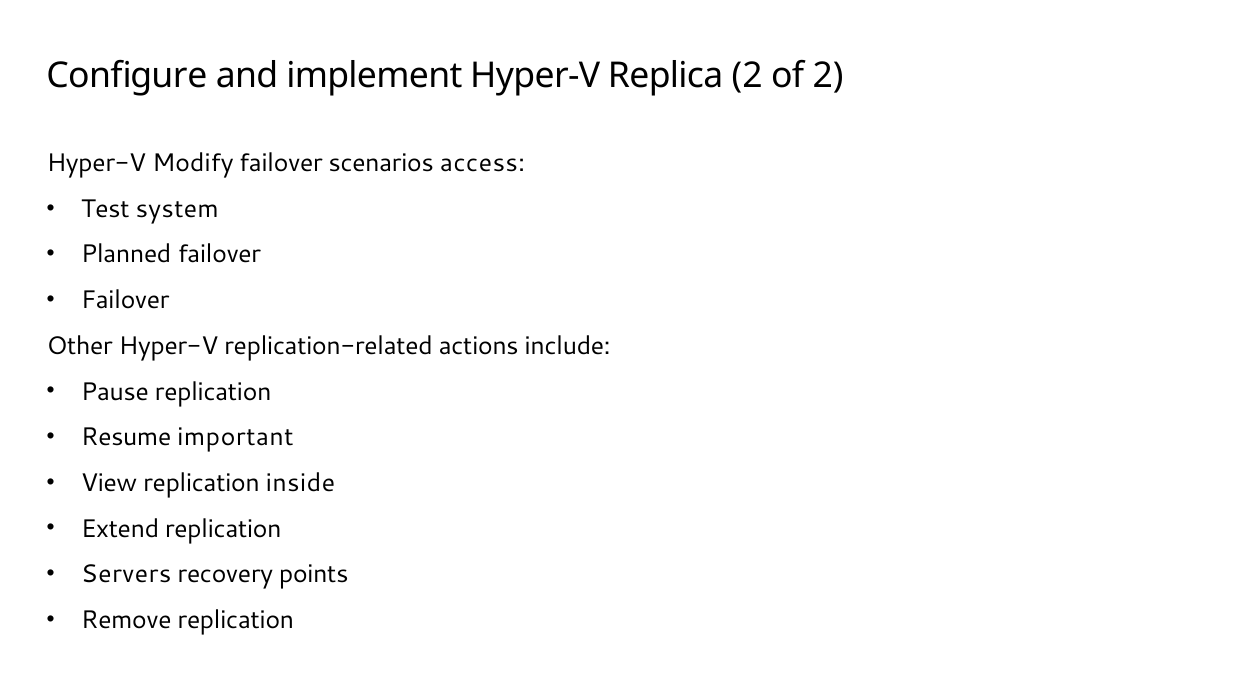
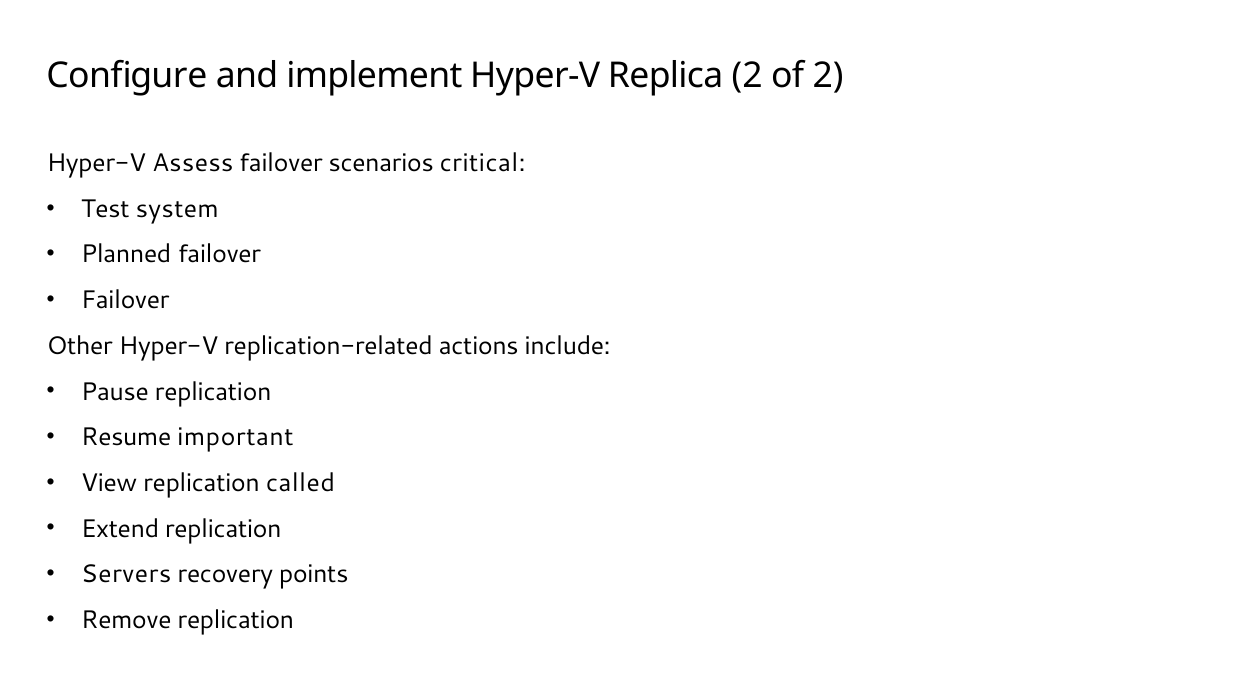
Modify: Modify -> Assess (193, 163)
access: access -> critical (483, 163)
inside: inside -> called (300, 483)
